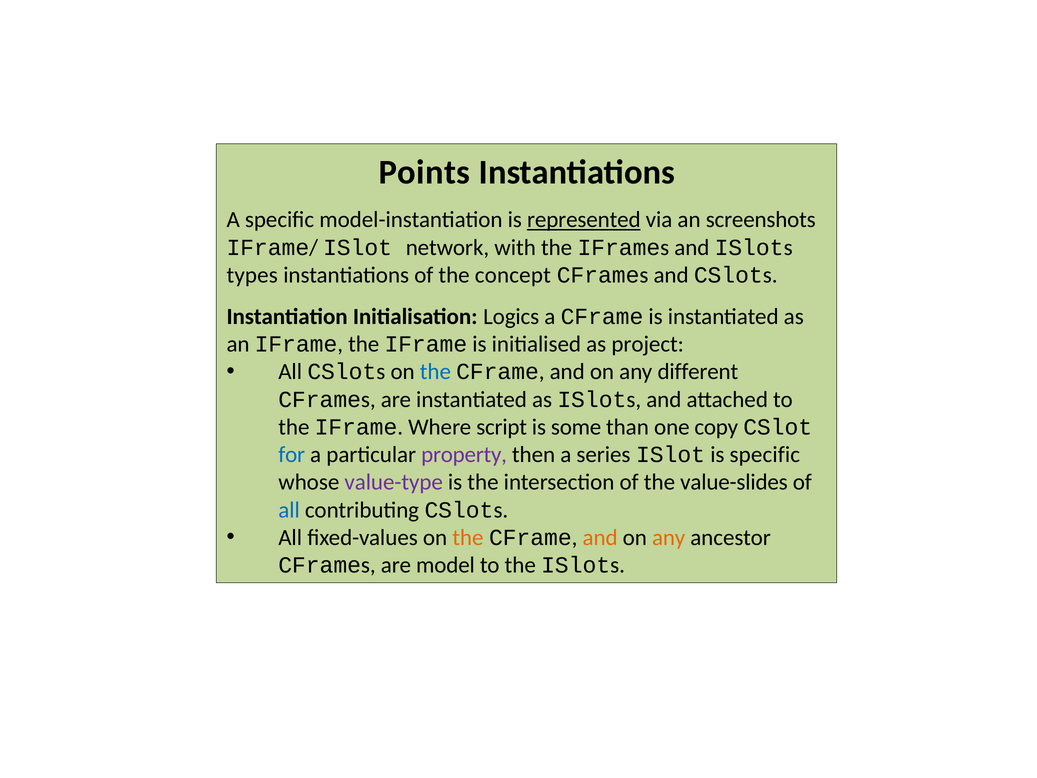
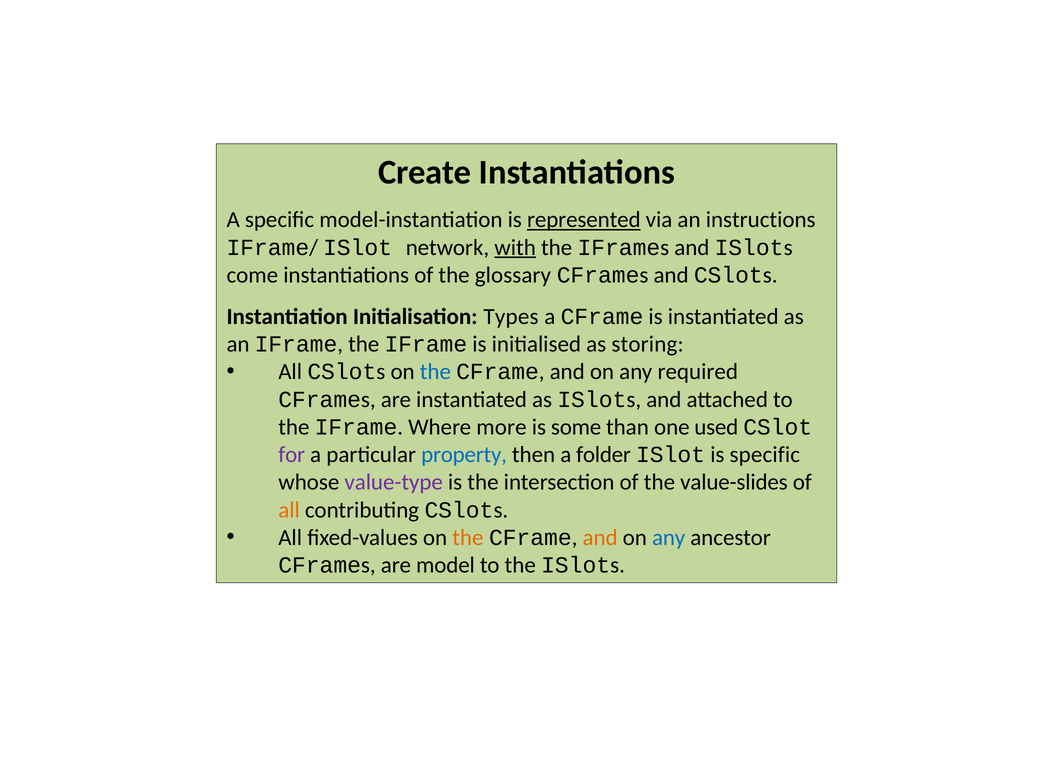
Points: Points -> Create (425, 172)
screenshots: screenshots -> instructions (761, 220)
with underline: none -> present (515, 247)
types: types -> come (252, 275)
concept: concept -> glossary (513, 275)
Logics: Logics -> Types (511, 316)
project: project -> storing (648, 344)
different: different -> required (698, 372)
script: script -> more (501, 427)
copy: copy -> used (716, 427)
for colour: blue -> purple (292, 455)
property colour: purple -> blue (464, 455)
series: series -> folder (604, 455)
all colour: blue -> orange (289, 510)
any colour: orange -> blue (669, 538)
